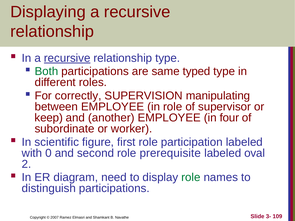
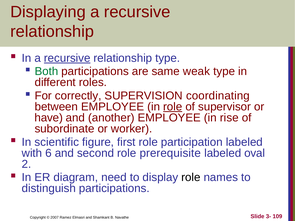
typed: typed -> weak (196, 71)
manipulating: manipulating -> coordinating (218, 96)
role underline: none -> present (173, 107)
keep: keep -> have (49, 118)
four: four -> rise (229, 118)
0: 0 -> 6 (48, 153)
role colour: green -> black (191, 178)
